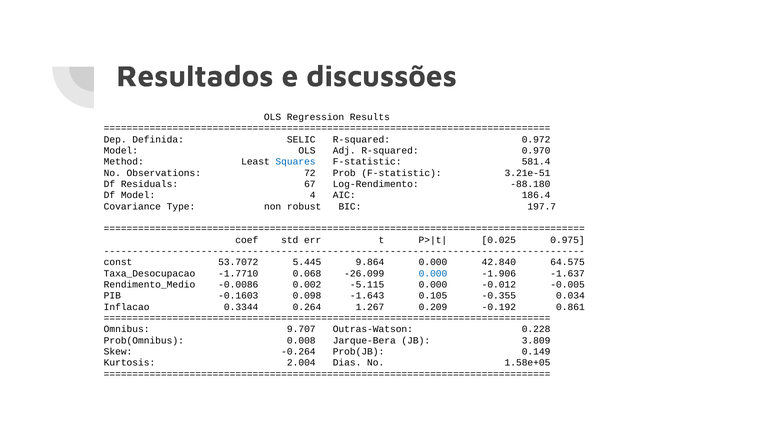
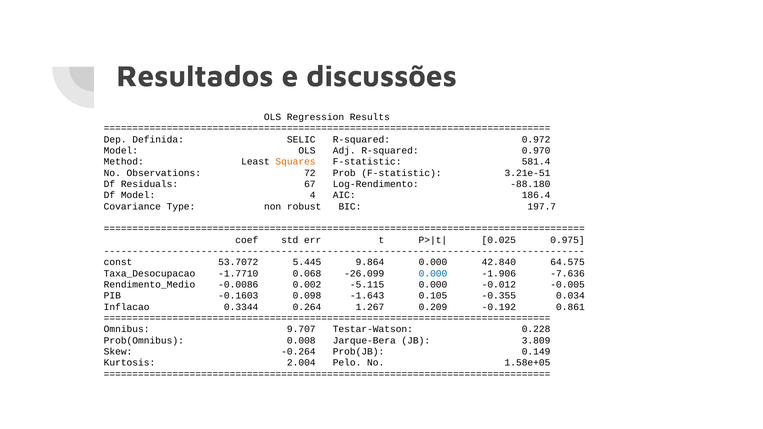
Squares colour: blue -> orange (296, 162)
-1.637: -1.637 -> -7.636 (568, 274)
Outras-Watson: Outras-Watson -> Testar-Watson (373, 329)
Dias: Dias -> Pelo (347, 363)
